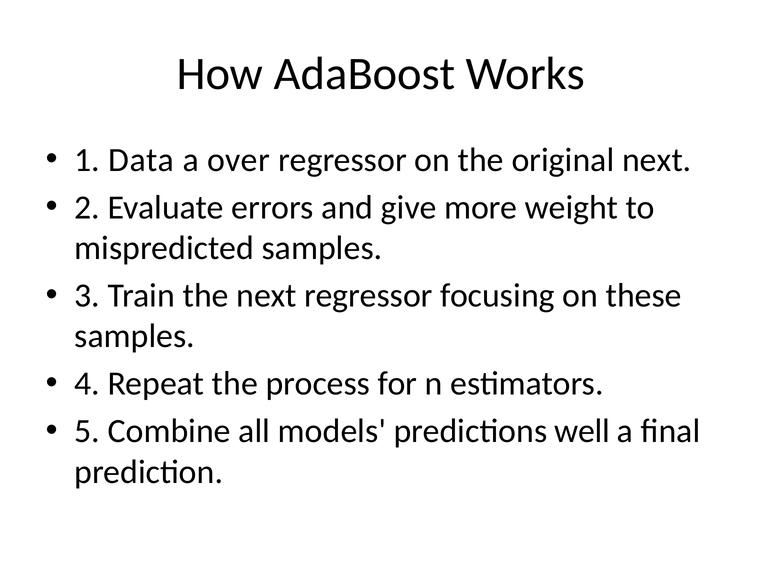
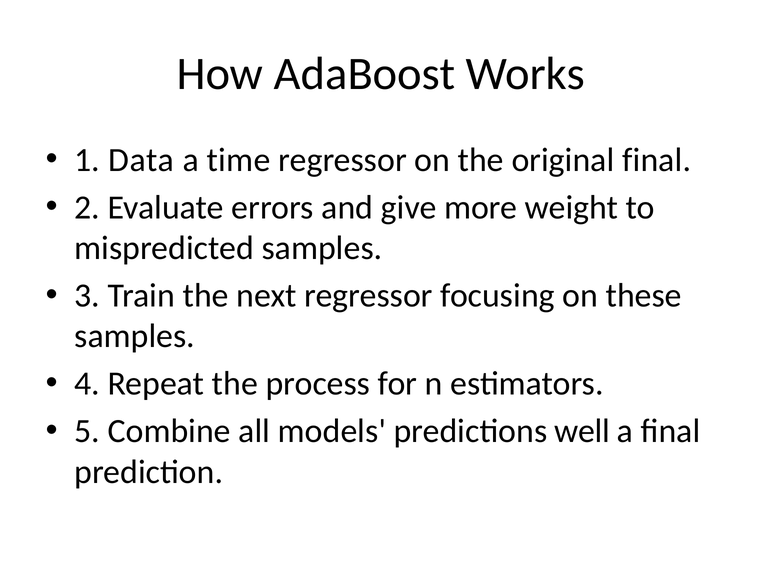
over: over -> time (238, 160)
original next: next -> final (657, 160)
